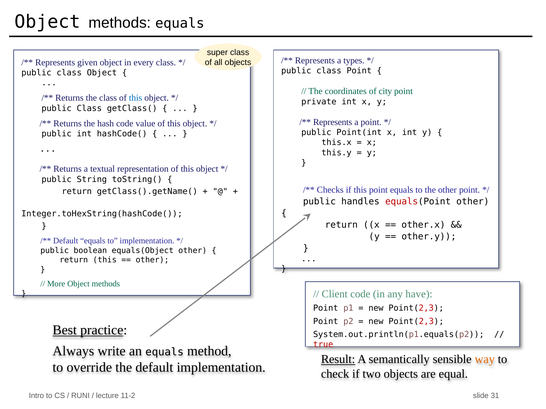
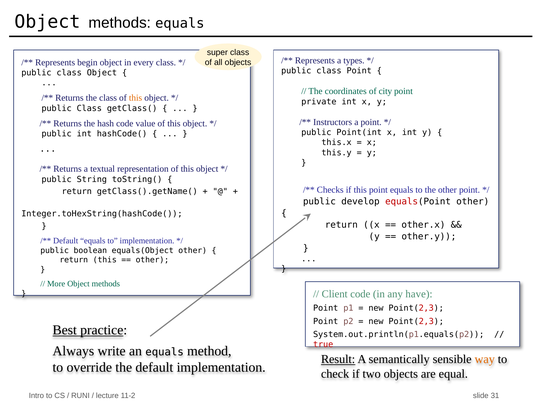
given: given -> begin (87, 63)
this colour: blue -> orange (136, 98)
Represents: Represents -> Instructors (333, 122)
handles: handles -> develop (360, 202)
